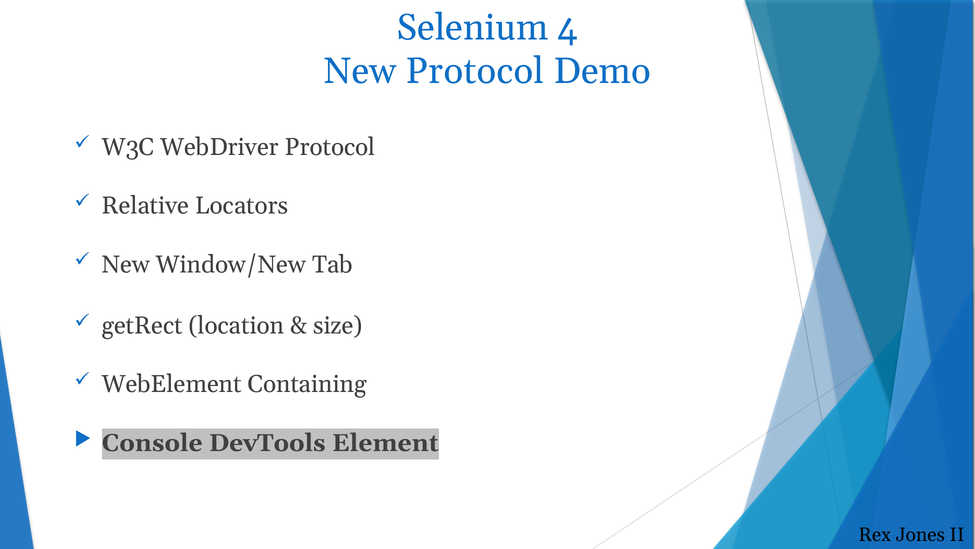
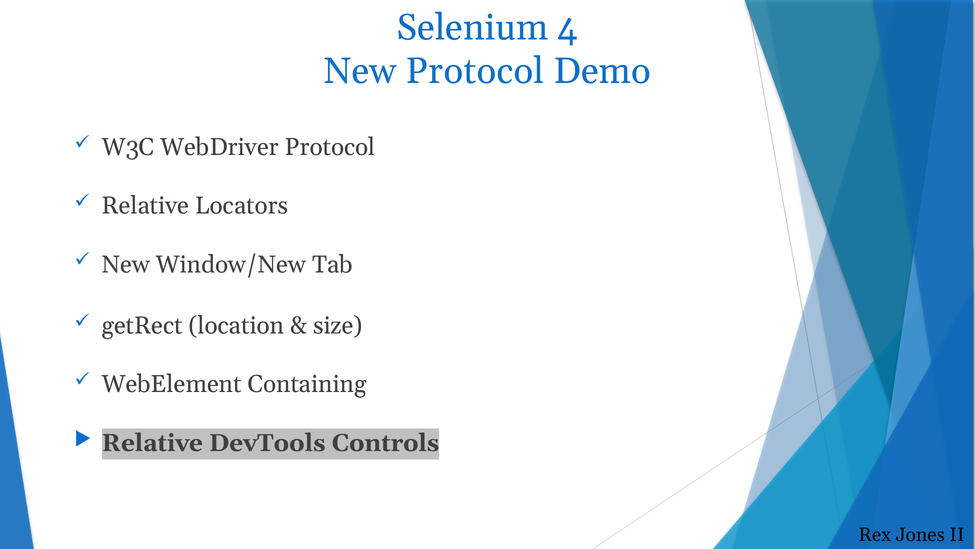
Console: Console -> Relative (152, 443)
Element: Element -> Controls (385, 443)
